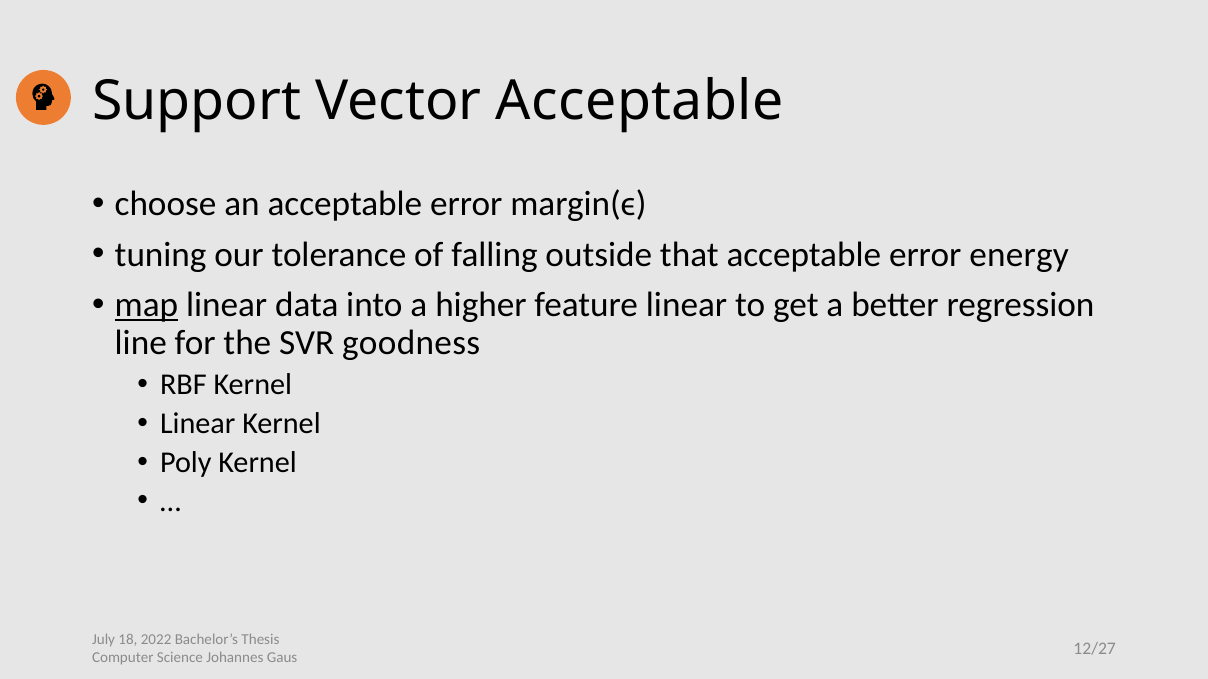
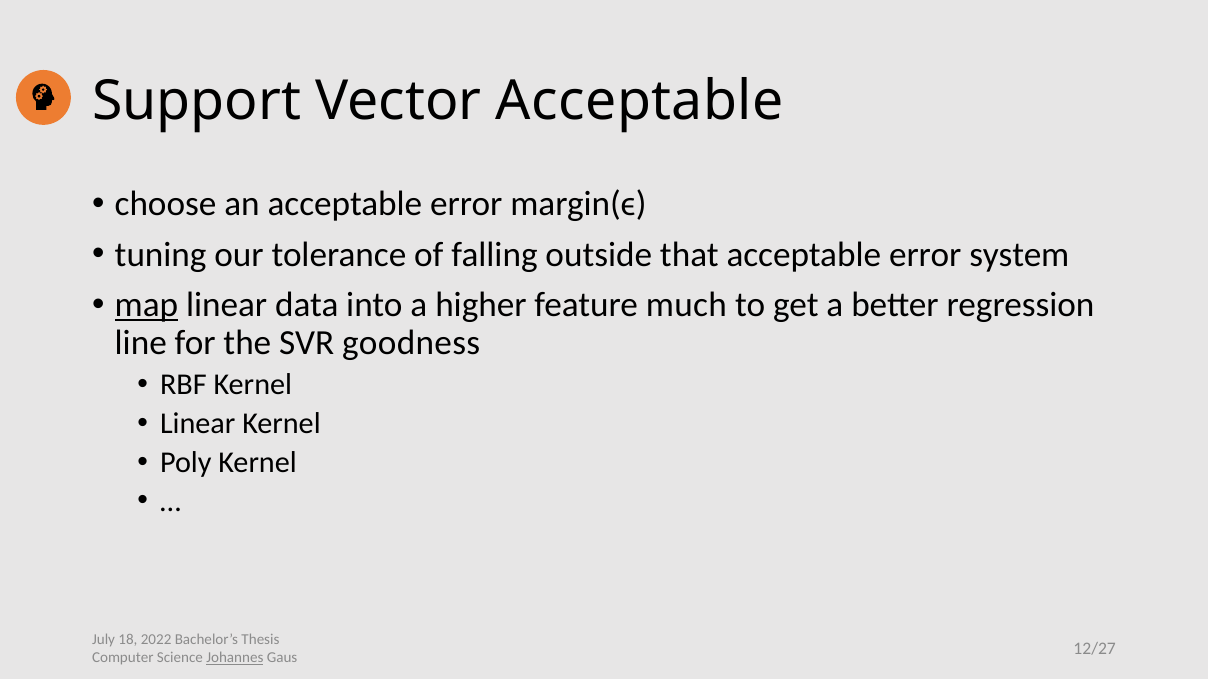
energy: energy -> system (1019, 255)
feature linear: linear -> much (686, 305)
Johannes underline: none -> present (235, 658)
